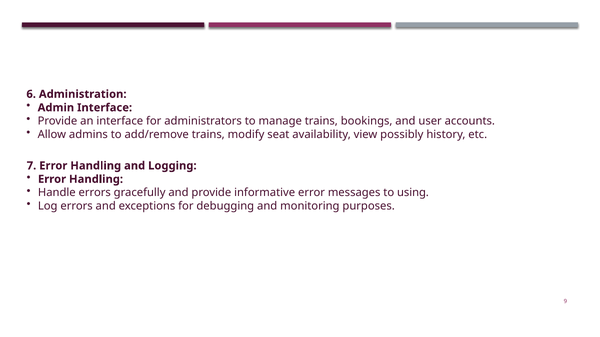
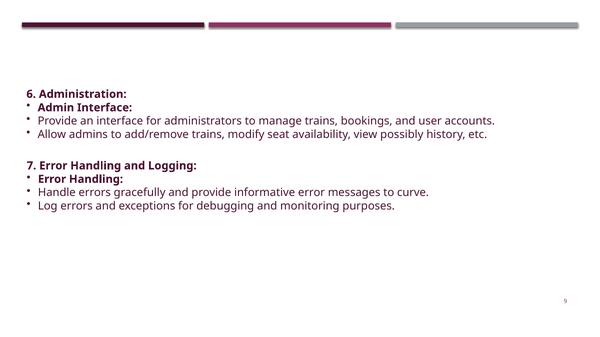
using: using -> curve (413, 193)
